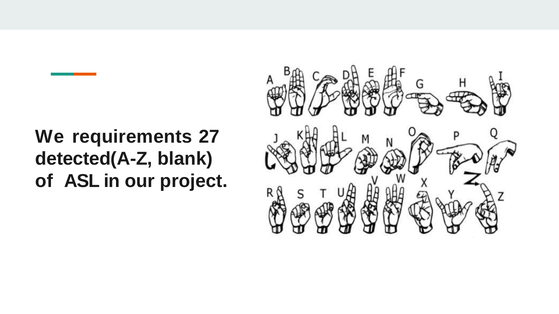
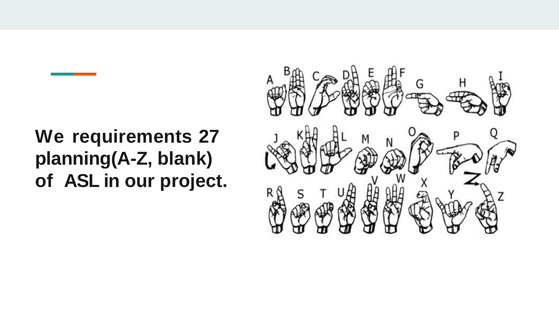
detected(A-Z: detected(A-Z -> planning(A-Z (94, 159)
